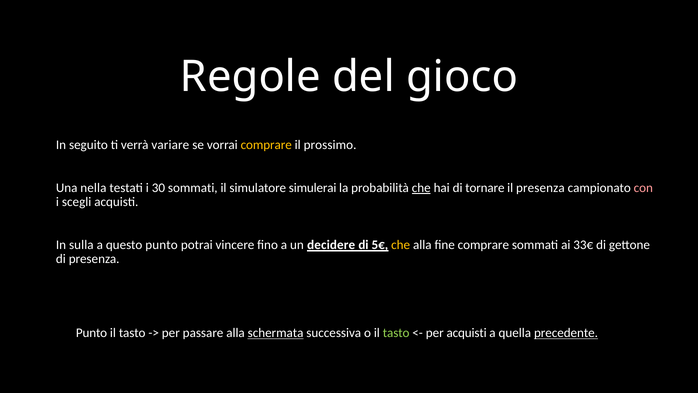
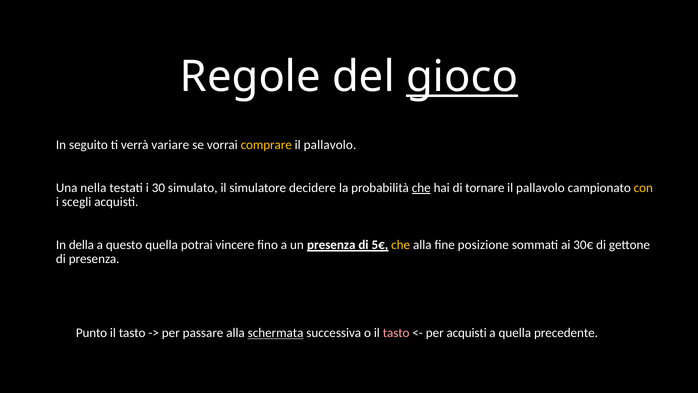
gioco underline: none -> present (462, 77)
prossimo: prossimo -> pallavolo (330, 145)
30 sommati: sommati -> simulato (193, 188)
simulerai: simulerai -> decidere (313, 188)
presenza: presenza -> pallavolo (540, 188)
con colour: pink -> yellow (643, 188)
sulla: sulla -> della (81, 245)
questo punto: punto -> quella (162, 245)
un decidere: decidere -> presenza (331, 245)
fine comprare: comprare -> posizione (483, 245)
33€: 33€ -> 30€ (583, 245)
tasto colour: light green -> pink (396, 333)
precedente underline: present -> none (566, 333)
